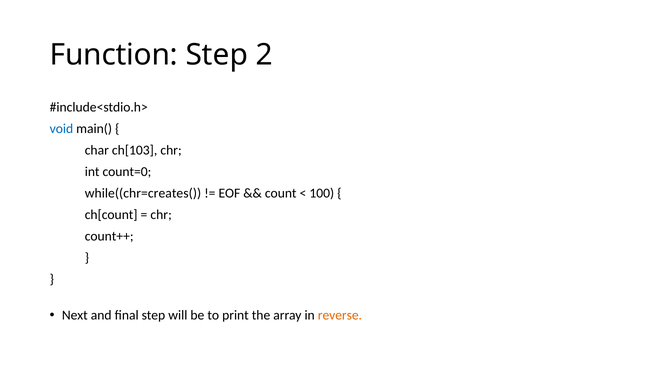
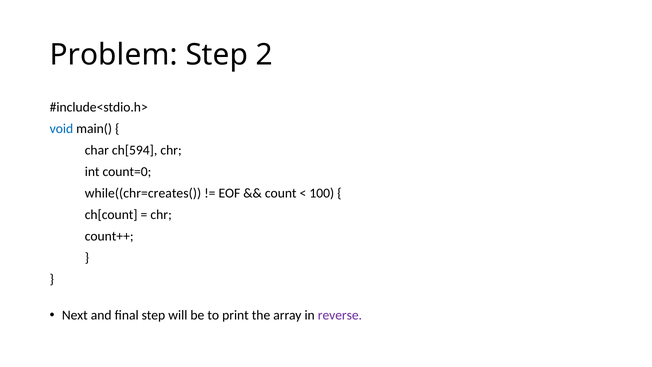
Function: Function -> Problem (114, 55)
ch[103: ch[103 -> ch[594 (135, 150)
reverse colour: orange -> purple (340, 315)
